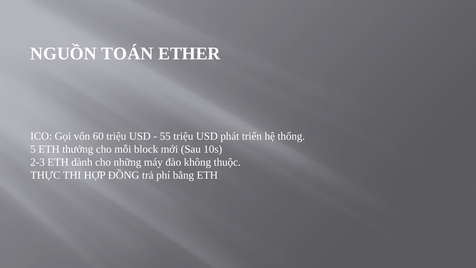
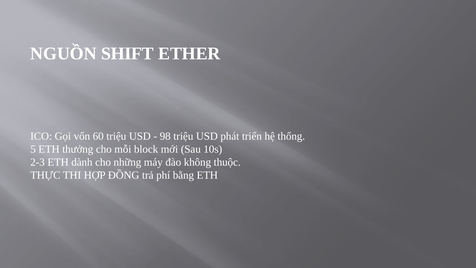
TOÁN: TOÁN -> SHIFT (127, 53)
55: 55 -> 98 (165, 136)
